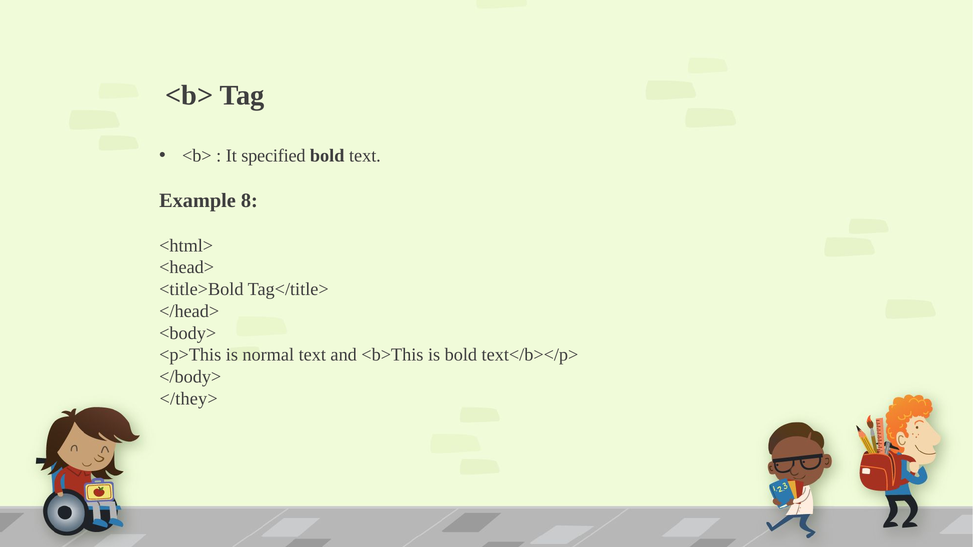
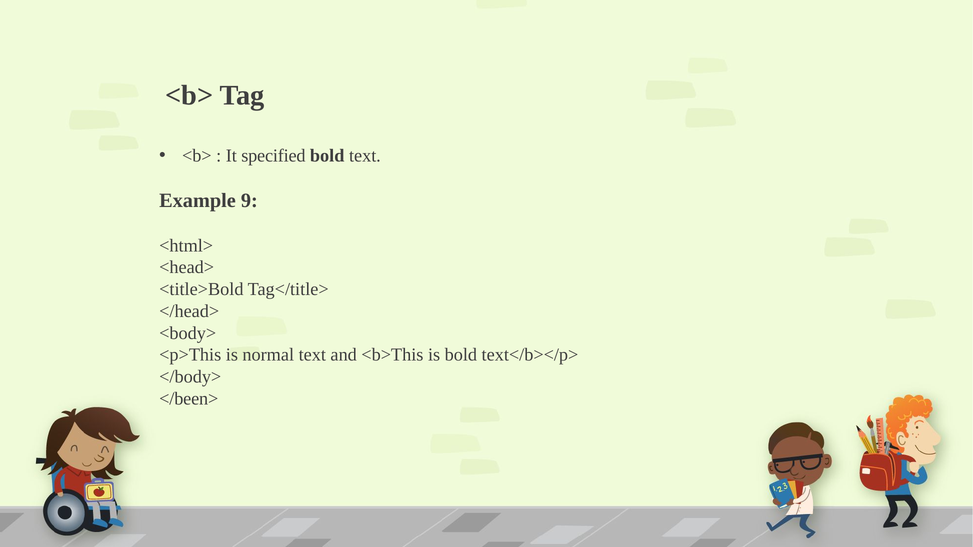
8: 8 -> 9 (249, 201)
</they>: </they> -> </been> (189, 399)
